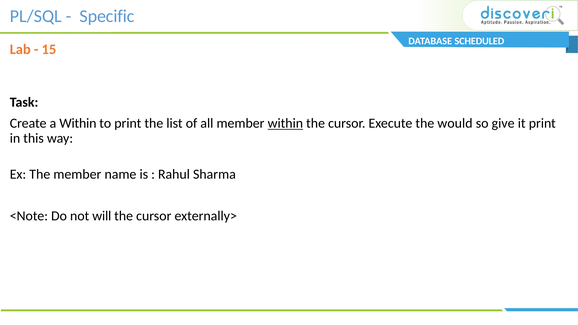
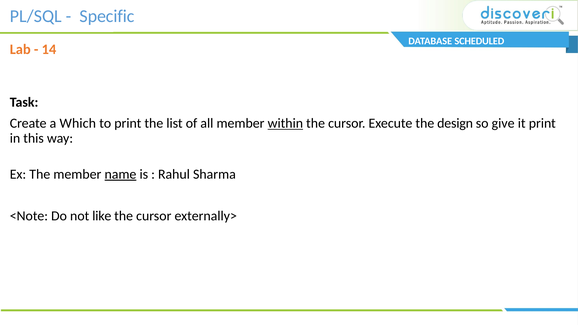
15: 15 -> 14 (49, 49)
a Within: Within -> Which (78, 123)
would: would -> design (455, 123)
name underline: none -> present (120, 174)
will: will -> like (102, 216)
